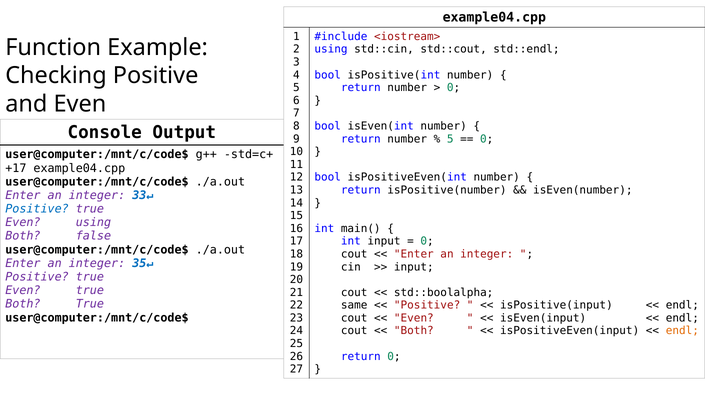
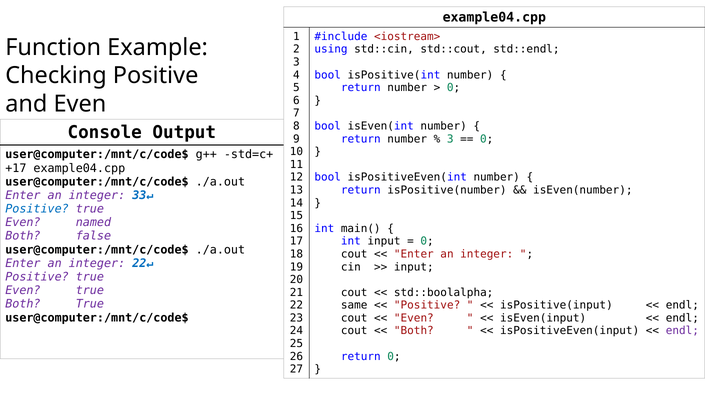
5: 5 -> 3 (450, 139)
Even using: using -> named (93, 222)
35↵: 35↵ -> 22↵ (143, 263)
endl colour: orange -> purple (682, 330)
